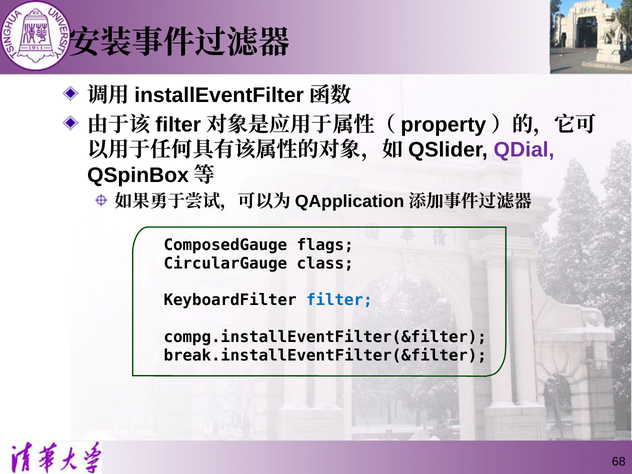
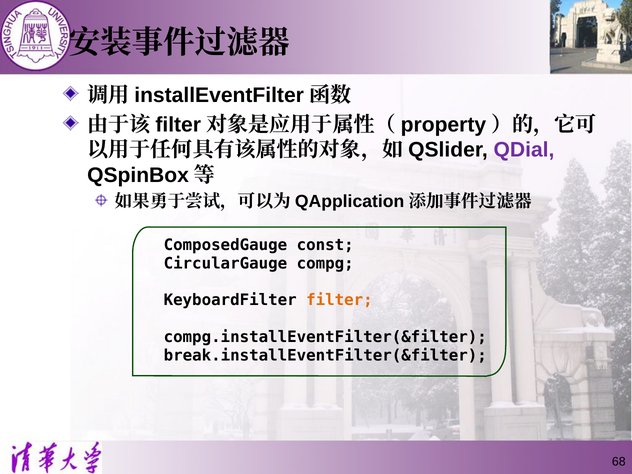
flags: flags -> const (325, 245)
class: class -> compg (325, 263)
filter colour: blue -> orange (339, 300)
